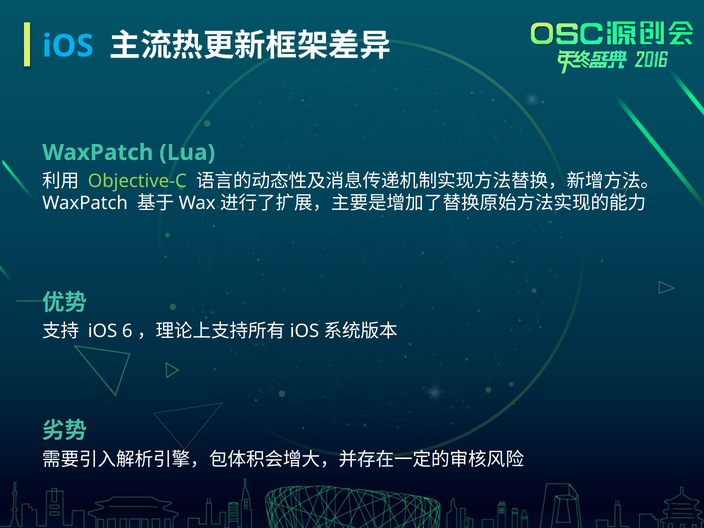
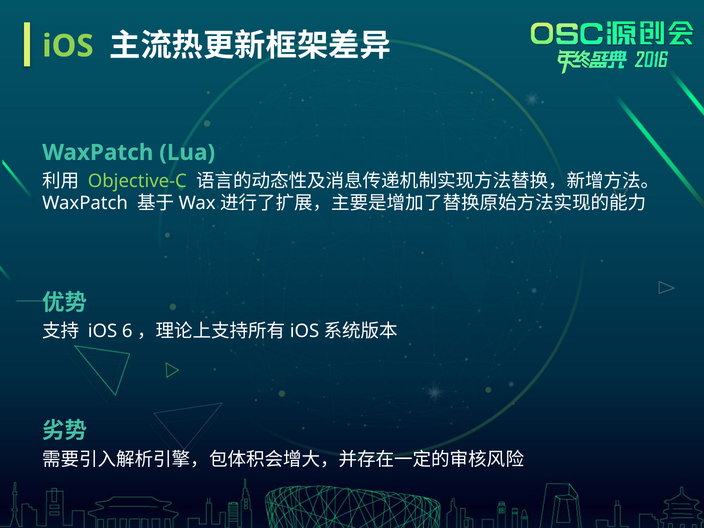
iOS colour: light blue -> light green (68, 46)
